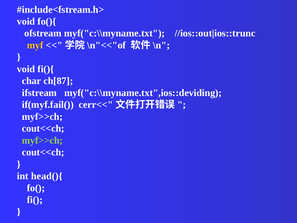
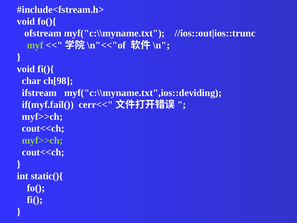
myf colour: yellow -> light green (35, 45)
ch[87: ch[87 -> ch[98 (58, 81)
head(){: head(){ -> static(){ (47, 176)
